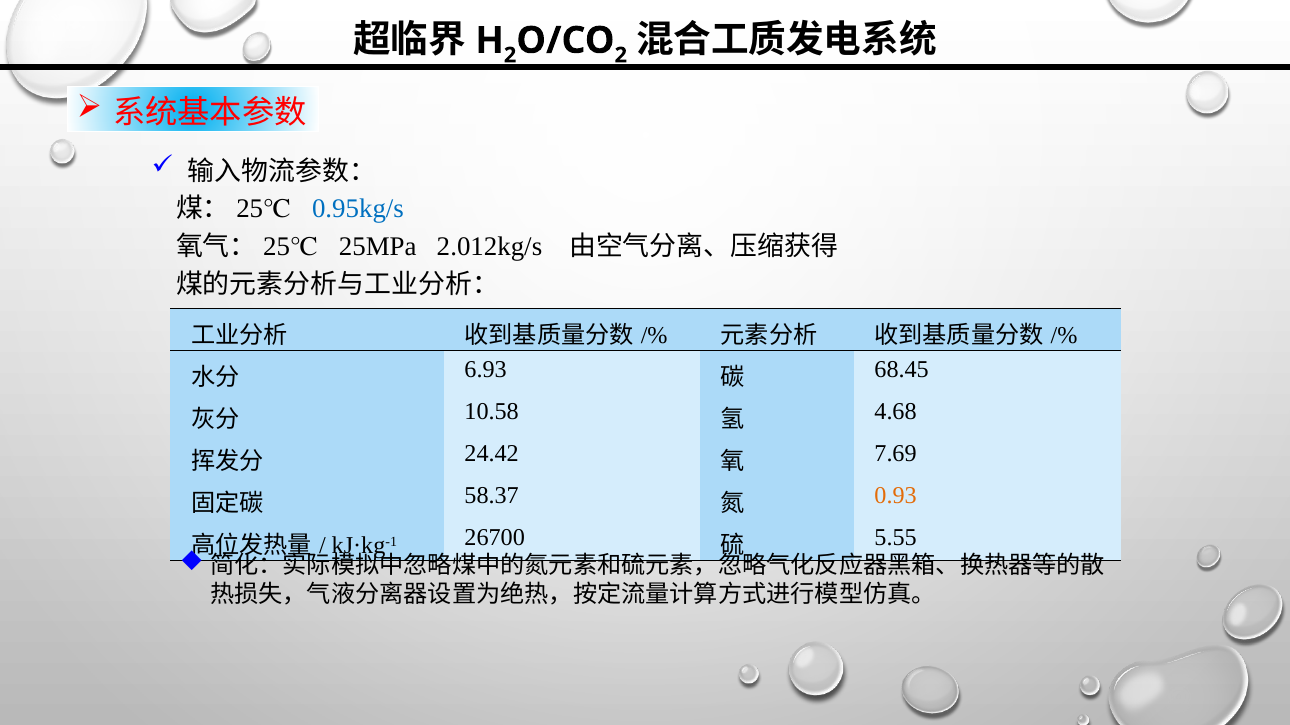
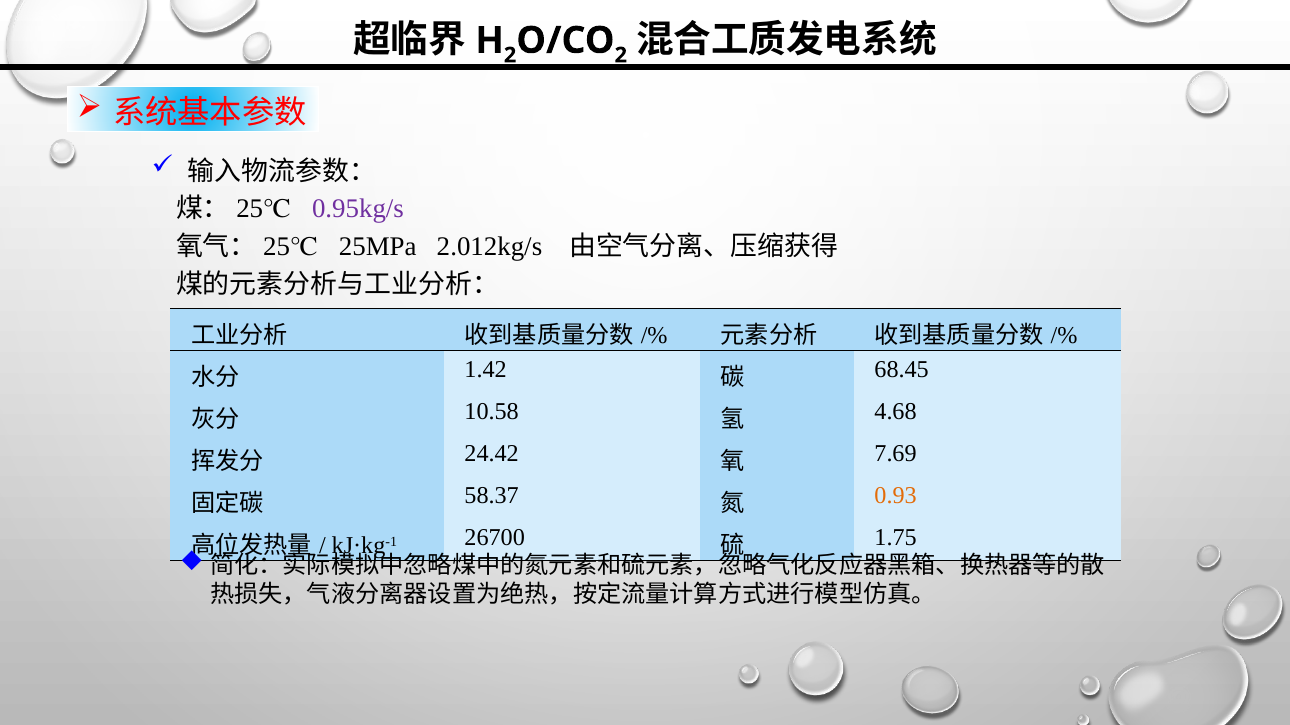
0.95kg/s colour: blue -> purple (358, 209)
6.93: 6.93 -> 1.42 (486, 370)
5.55: 5.55 -> 1.75 (896, 538)
